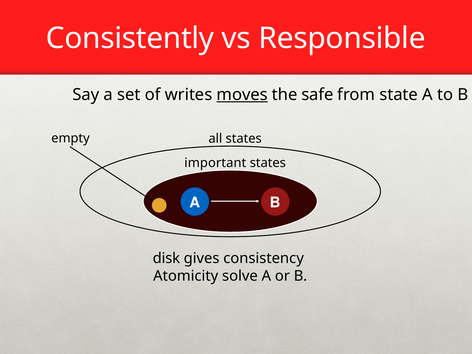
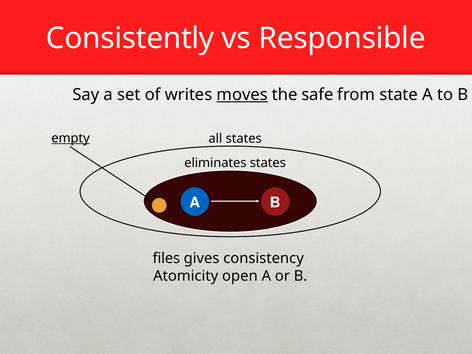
empty underline: none -> present (70, 138)
important: important -> eliminates (215, 163)
disk: disk -> files (166, 258)
solve: solve -> open (240, 276)
